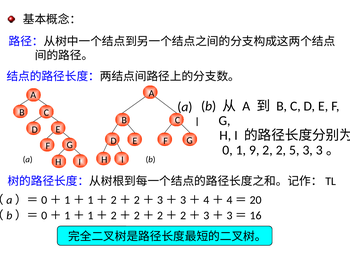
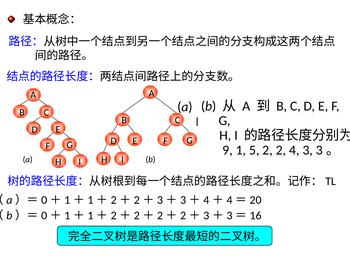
0: 0 -> 9 (228, 150)
9: 9 -> 5 (254, 150)
2 5: 5 -> 4 (294, 150)
